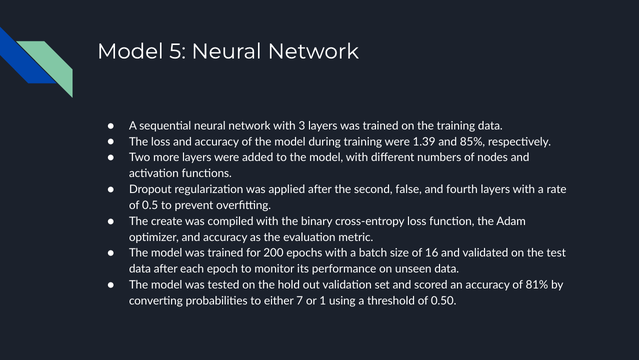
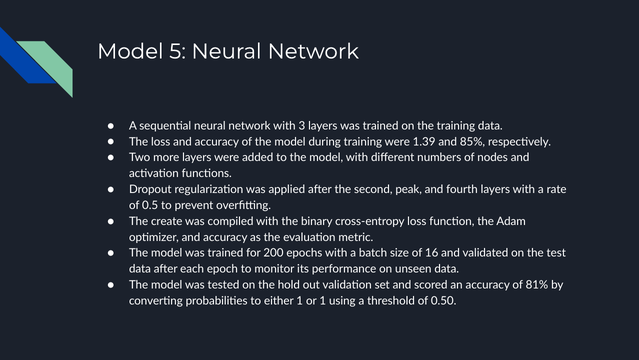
false: false -> peak (409, 189)
either 7: 7 -> 1 (300, 300)
